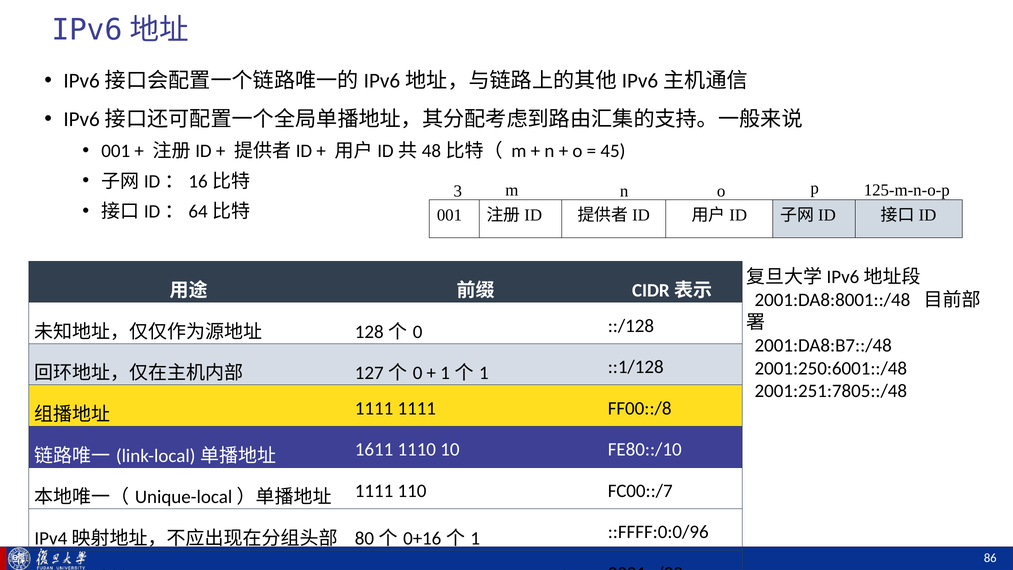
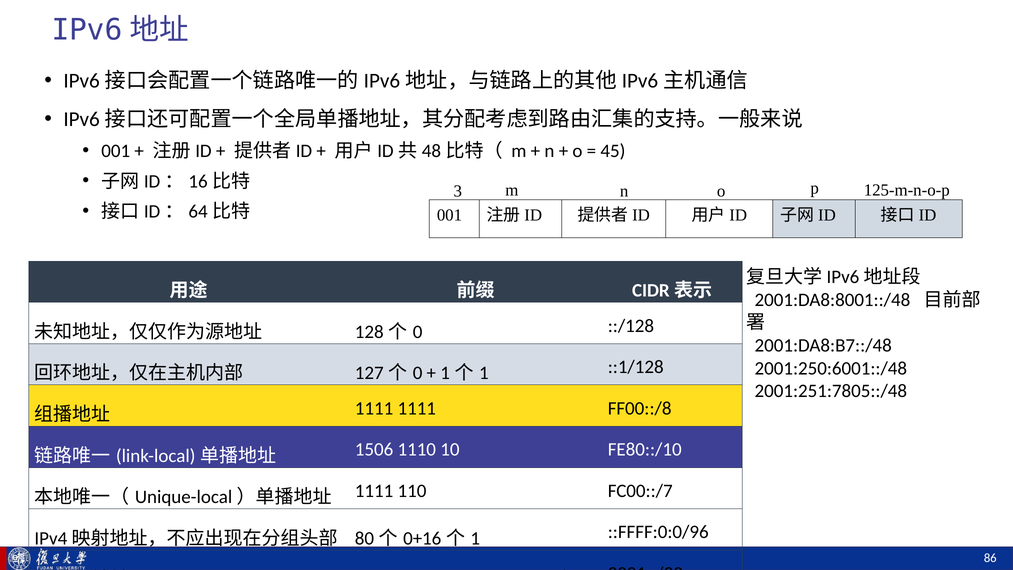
1611: 1611 -> 1506 (374, 449)
